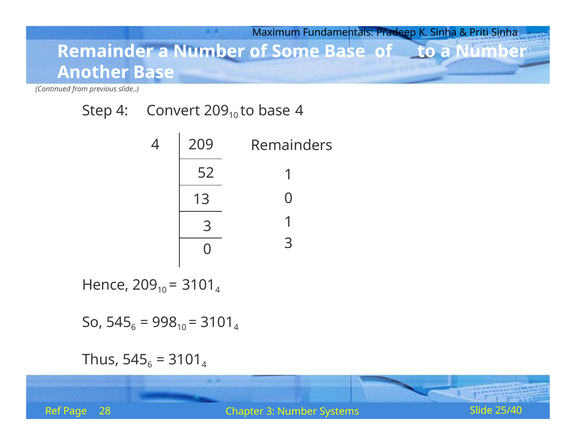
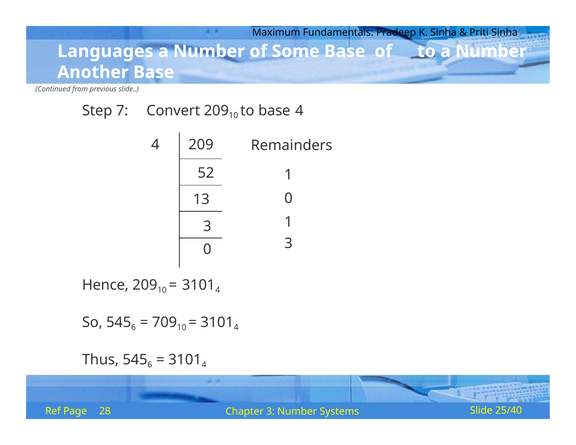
Remainder: Remainder -> Languages (105, 51)
Step 4: 4 -> 7 (122, 111)
998: 998 -> 709 (165, 322)
